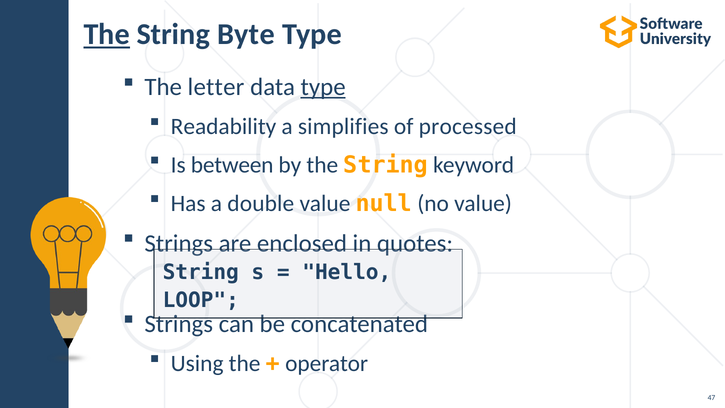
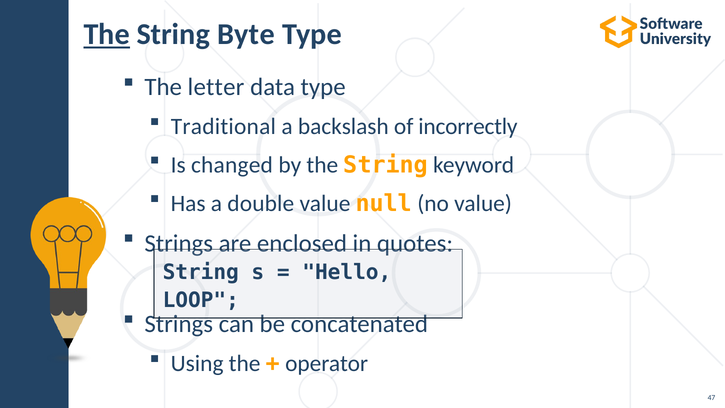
type underline: present -> none (323, 87)
Readability: Readability -> Traditional (223, 126)
simplifies: simplifies -> backslash (343, 126)
processed: processed -> incorrectly (468, 126)
between: between -> changed (232, 165)
